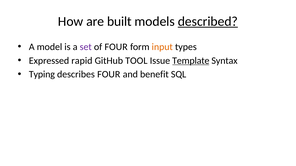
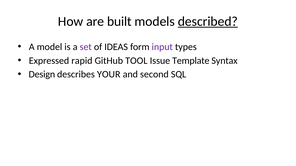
of FOUR: FOUR -> IDEAS (116, 47)
input colour: orange -> purple (162, 47)
Template underline: present -> none (191, 61)
Typing: Typing -> Design (42, 75)
describes FOUR: FOUR -> YOUR (109, 75)
benefit: benefit -> second (154, 75)
